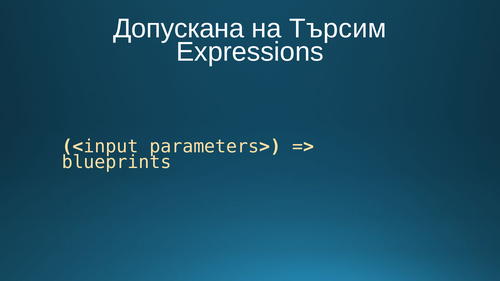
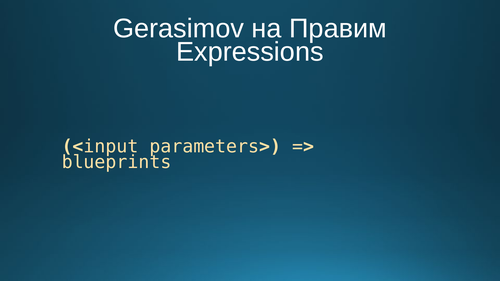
Допускана: Допускана -> Gerasimov (179, 29)
Търсим: Търсим -> Правим (338, 29)
